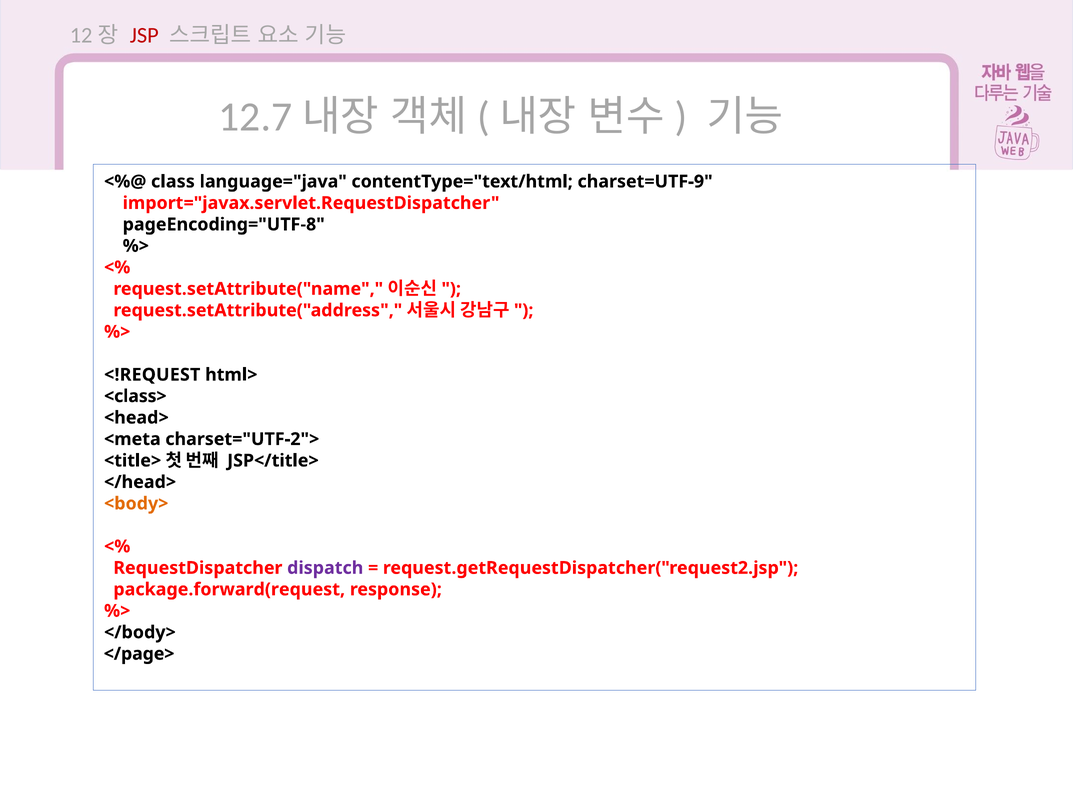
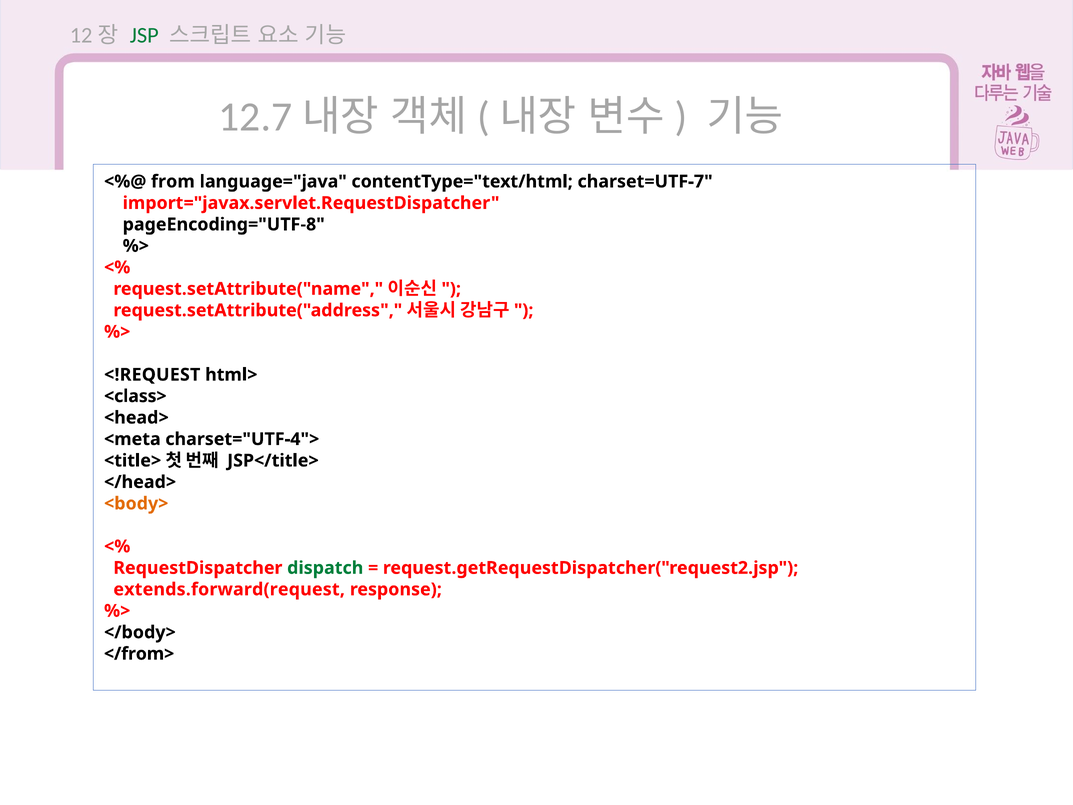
JSP colour: red -> green (144, 35)
class: class -> from (173, 181)
charset=UTF-9: charset=UTF-9 -> charset=UTF-7 (645, 181)
charset="UTF-2">: charset="UTF-2"> -> charset="UTF-4"> (242, 439)
dispatch colour: purple -> green (325, 568)
package.forward(request: package.forward(request -> extends.forward(request (229, 589)
</page>: </page> -> </from> (139, 654)
